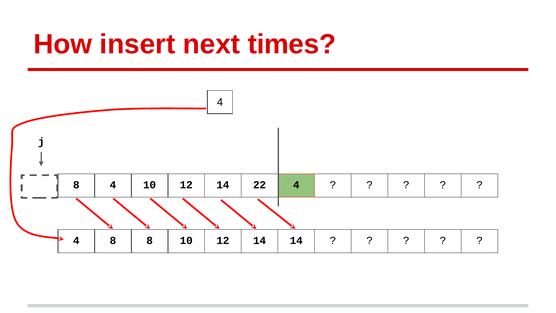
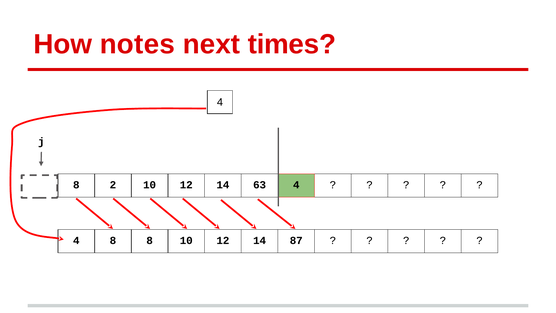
insert: insert -> notes (137, 44)
8 4: 4 -> 2 (113, 185)
22: 22 -> 63 (260, 185)
14 14: 14 -> 87 (296, 240)
